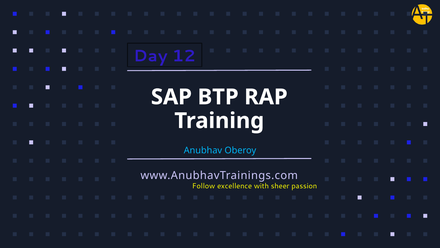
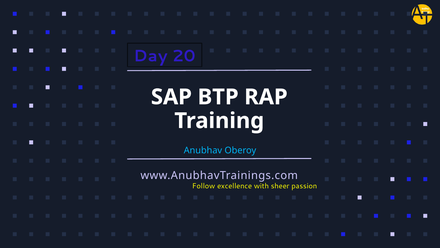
12: 12 -> 20 (184, 56)
